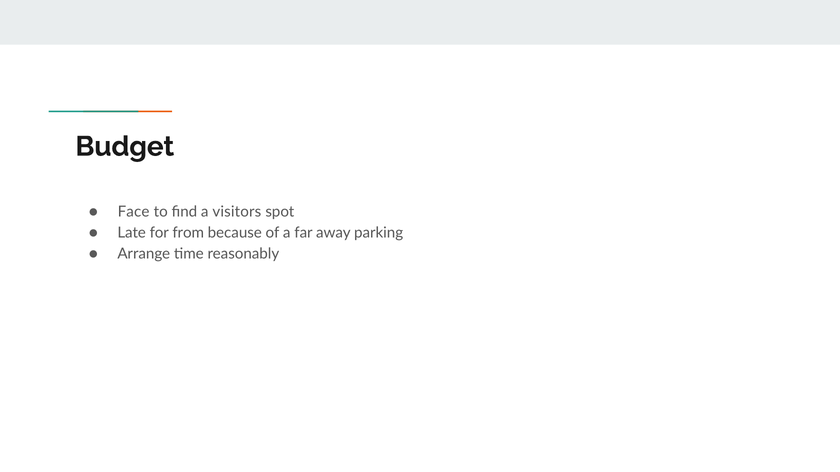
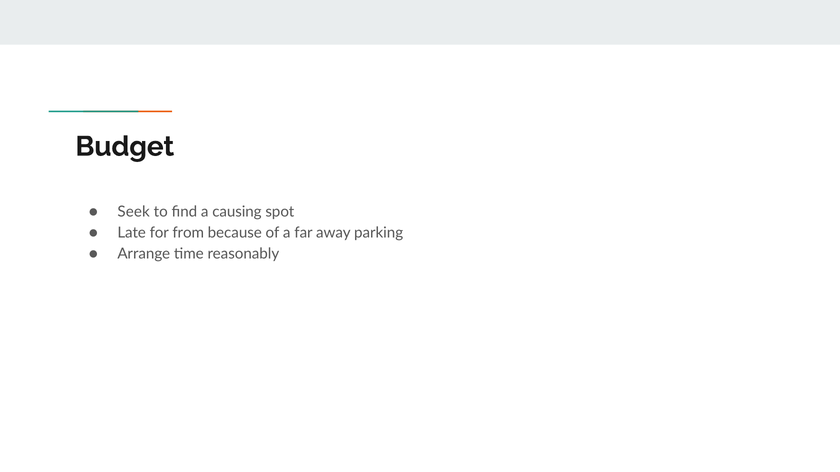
Face: Face -> Seek (134, 212)
visitors: visitors -> causing (237, 212)
